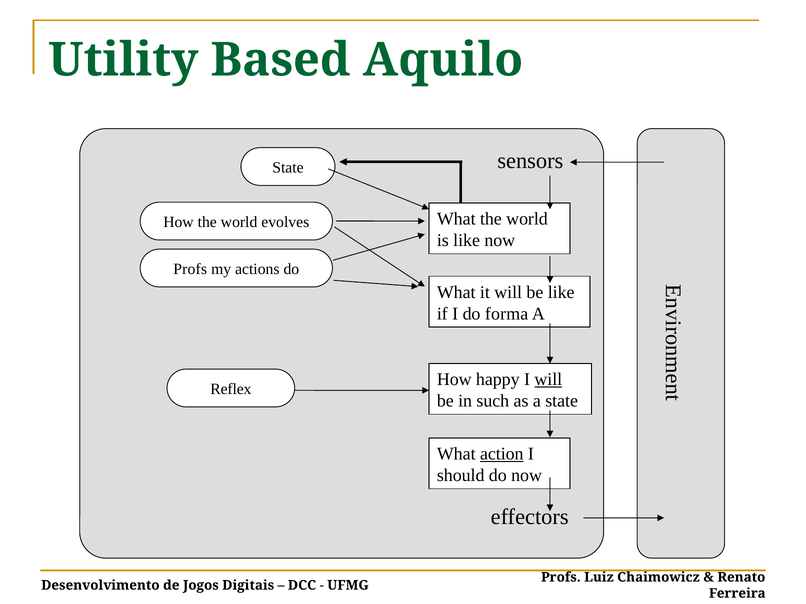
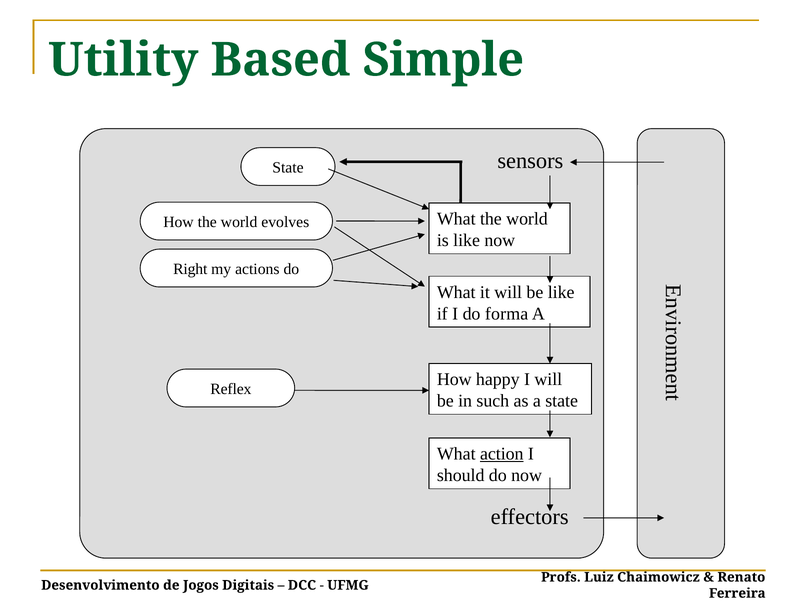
Aquilo: Aquilo -> Simple (443, 60)
Profs: Profs -> Right (190, 269)
will underline: present -> none (548, 380)
